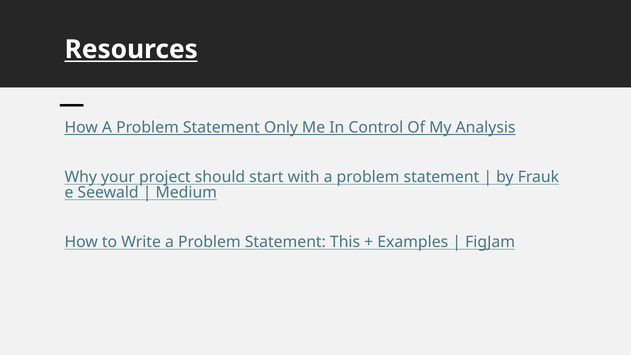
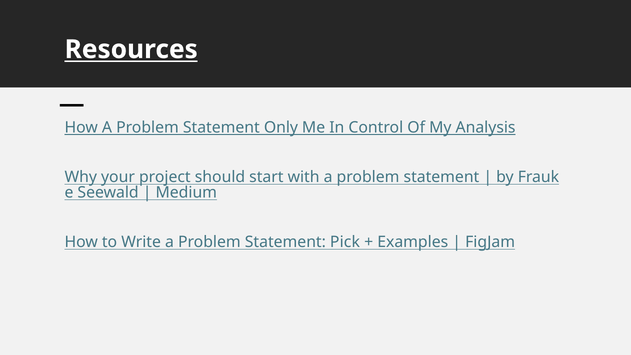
This: This -> Pick (345, 242)
